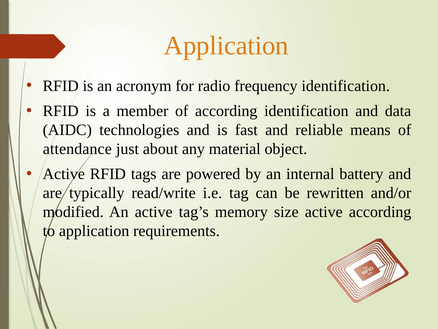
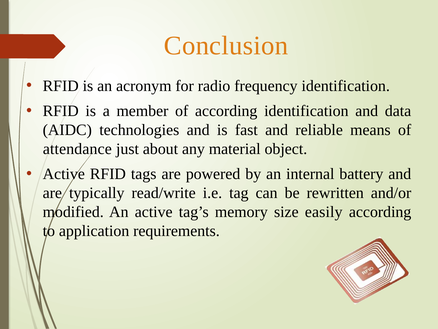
Application: Application -> Conclusion (226, 46)
size active: active -> easily (324, 212)
